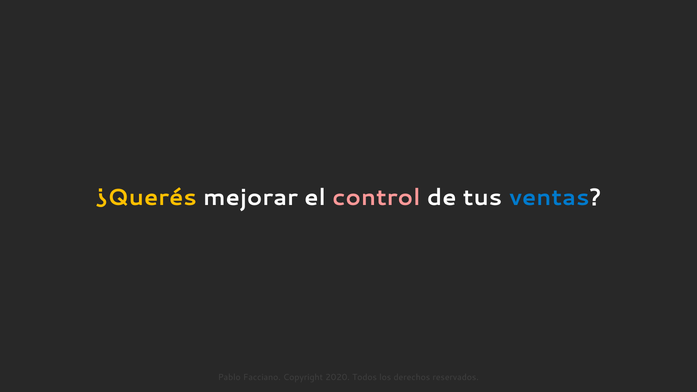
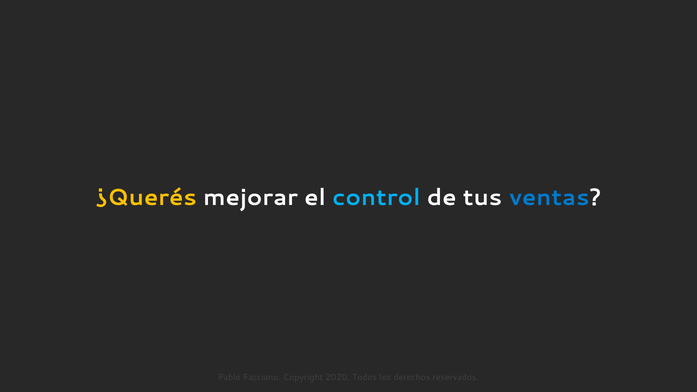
control colour: pink -> light blue (376, 197)
